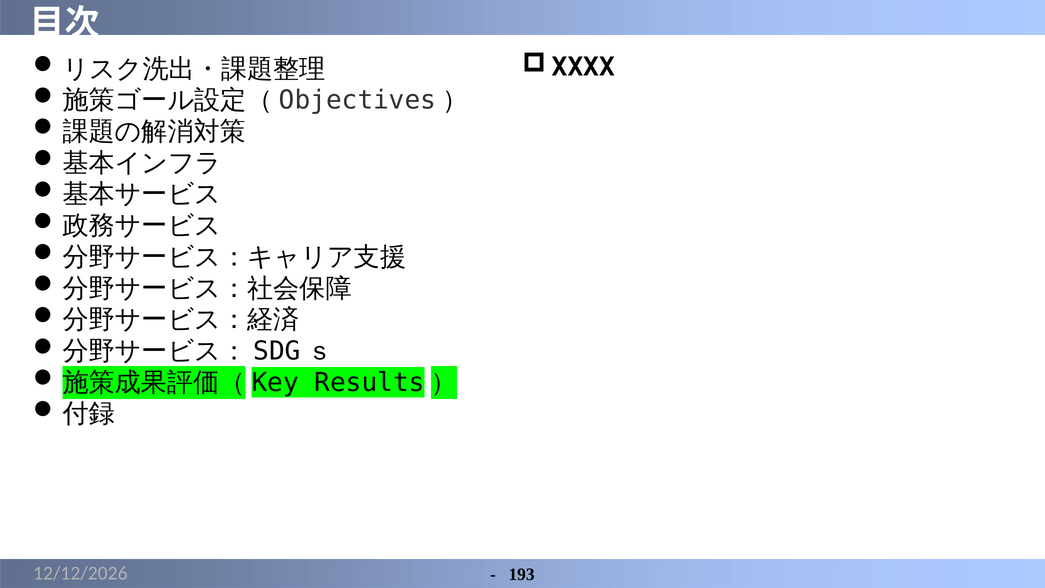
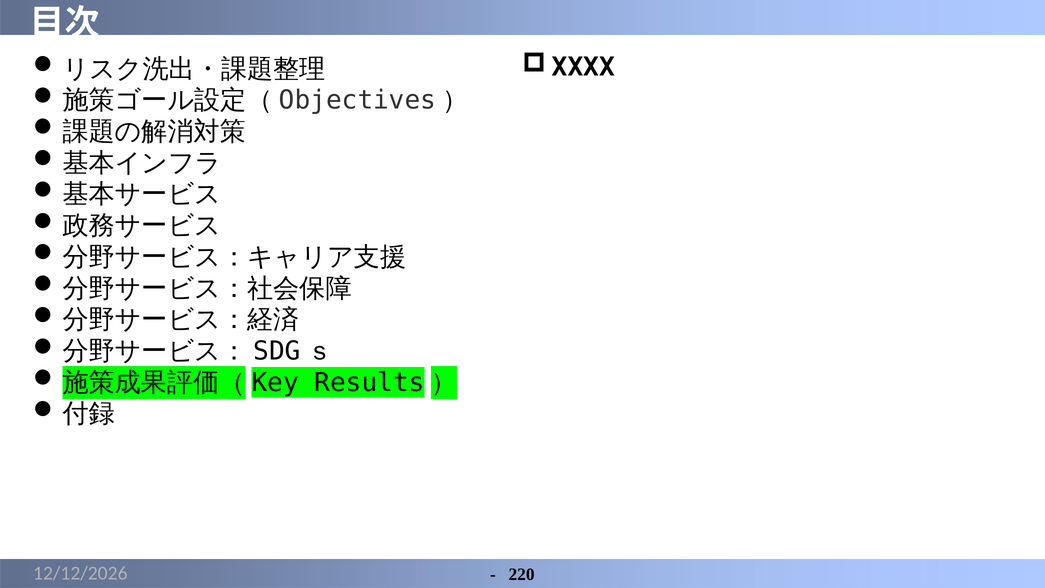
193: 193 -> 220 (522, 574)
